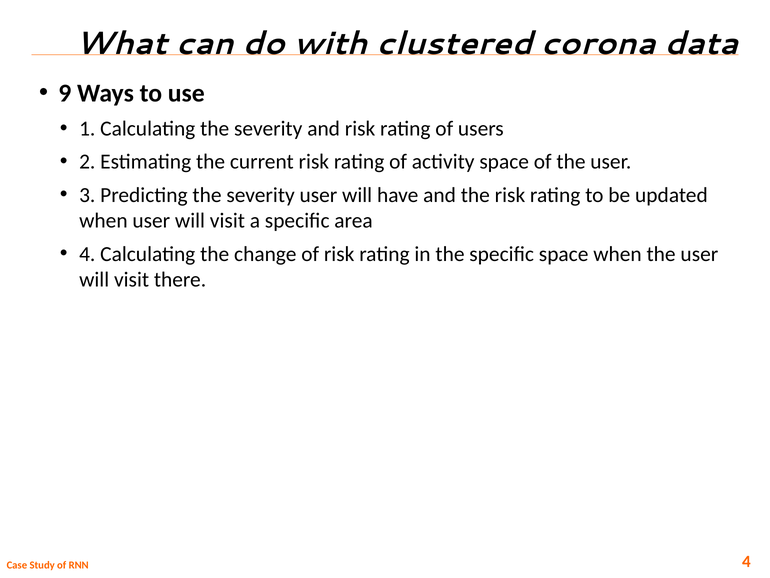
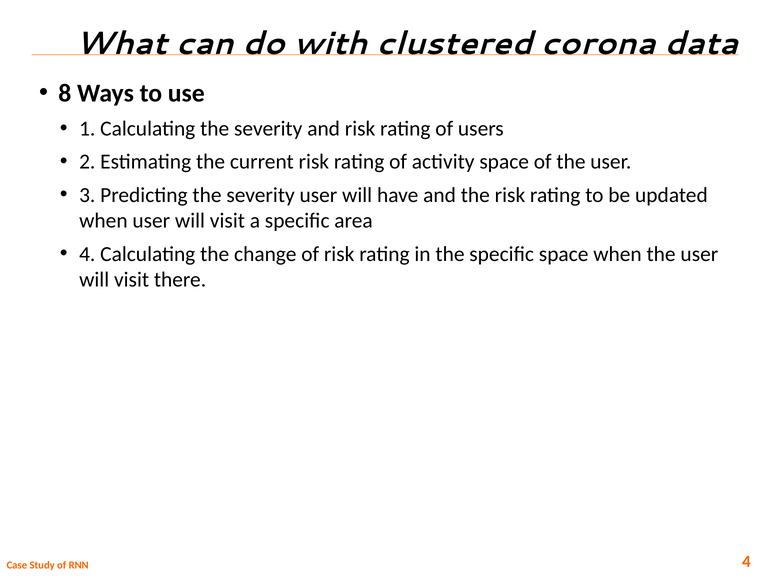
9: 9 -> 8 (65, 93)
